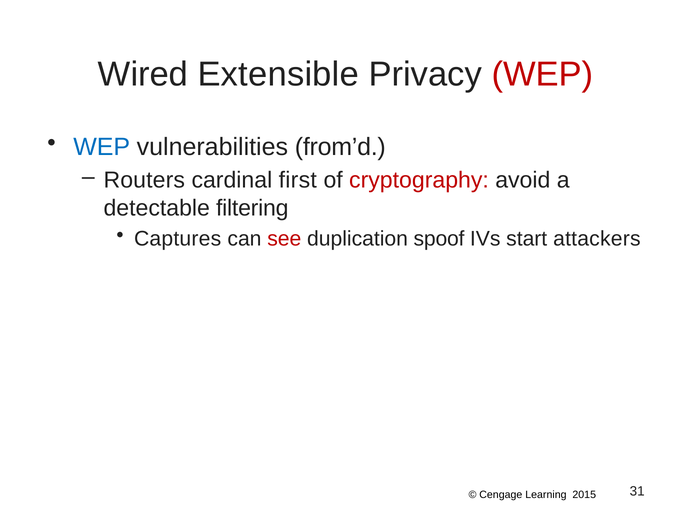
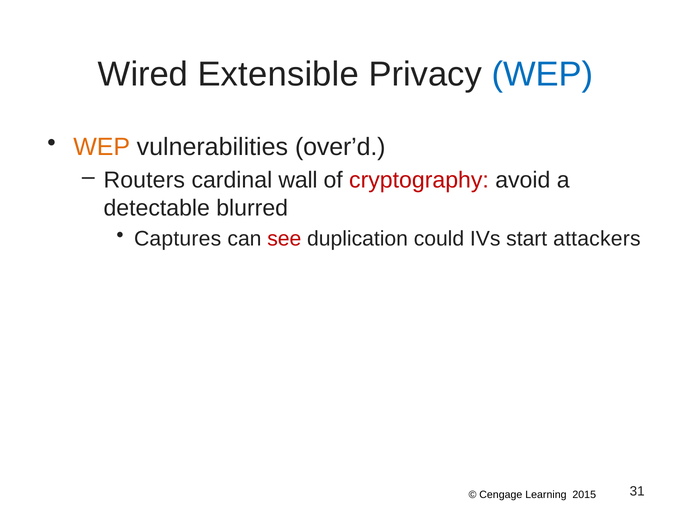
WEP colour: red -> blue (543, 74)
WEP colour: blue -> orange (102, 147)
from’d: from’d -> over’d (340, 147)
first: first -> wall (298, 180)
filtering: filtering -> blurred (252, 208)
spoof: spoof -> could (439, 239)
